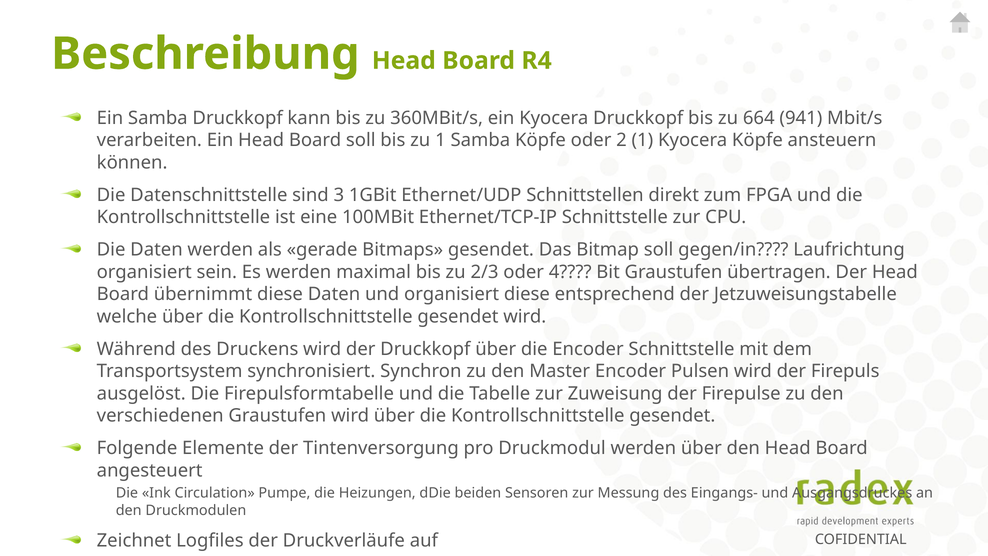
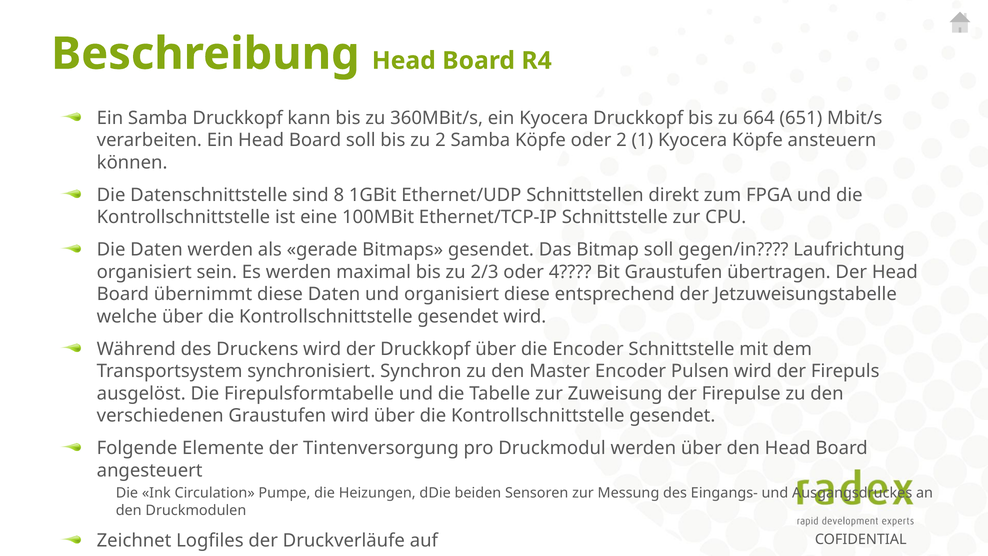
941: 941 -> 651 (801, 118)
zu 1: 1 -> 2 (440, 140)
3: 3 -> 8 (339, 195)
